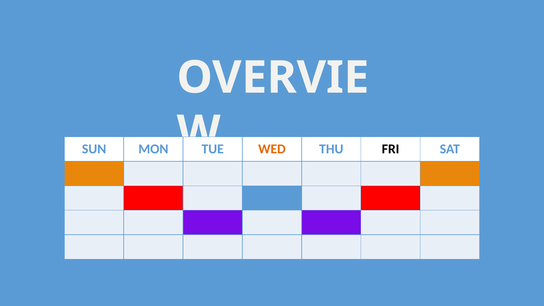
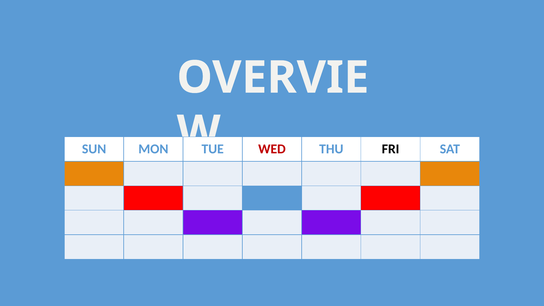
WED colour: orange -> red (272, 149)
